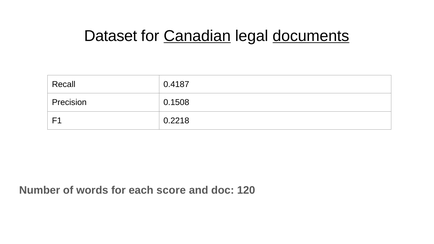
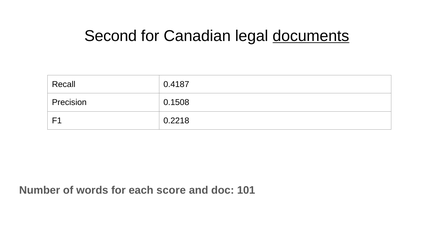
Dataset: Dataset -> Second (111, 36)
Canadian underline: present -> none (197, 36)
120: 120 -> 101 (246, 190)
